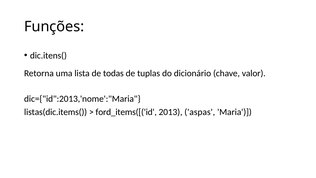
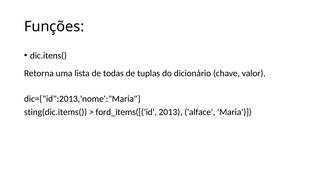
listas(dic.items(: listas(dic.items( -> sting(dic.items( (56, 112)
aspas: aspas -> alface (200, 112)
